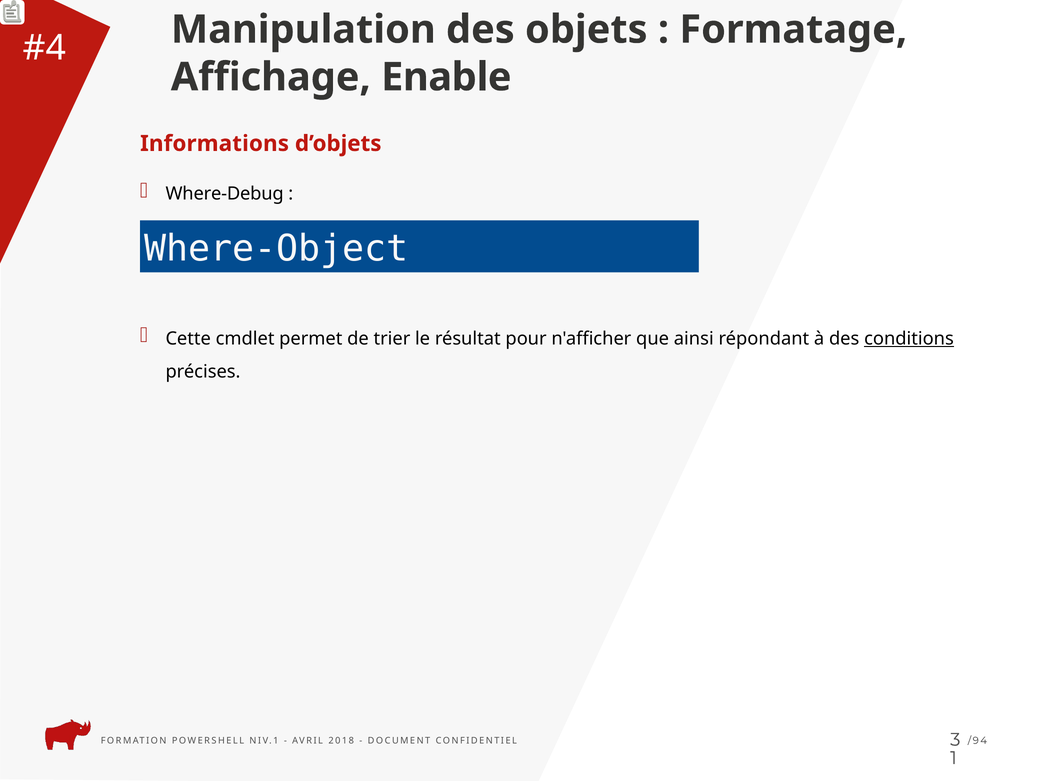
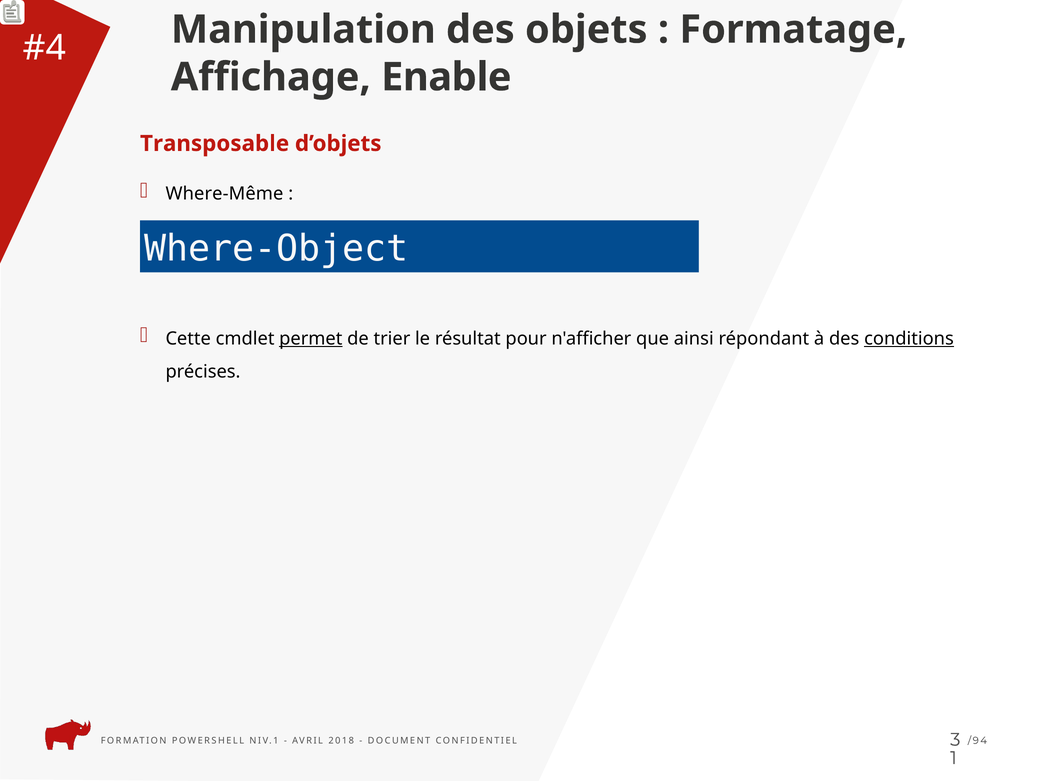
Informations: Informations -> Transposable (215, 144)
Where-Debug: Where-Debug -> Where-Même (224, 194)
permet underline: none -> present (311, 339)
